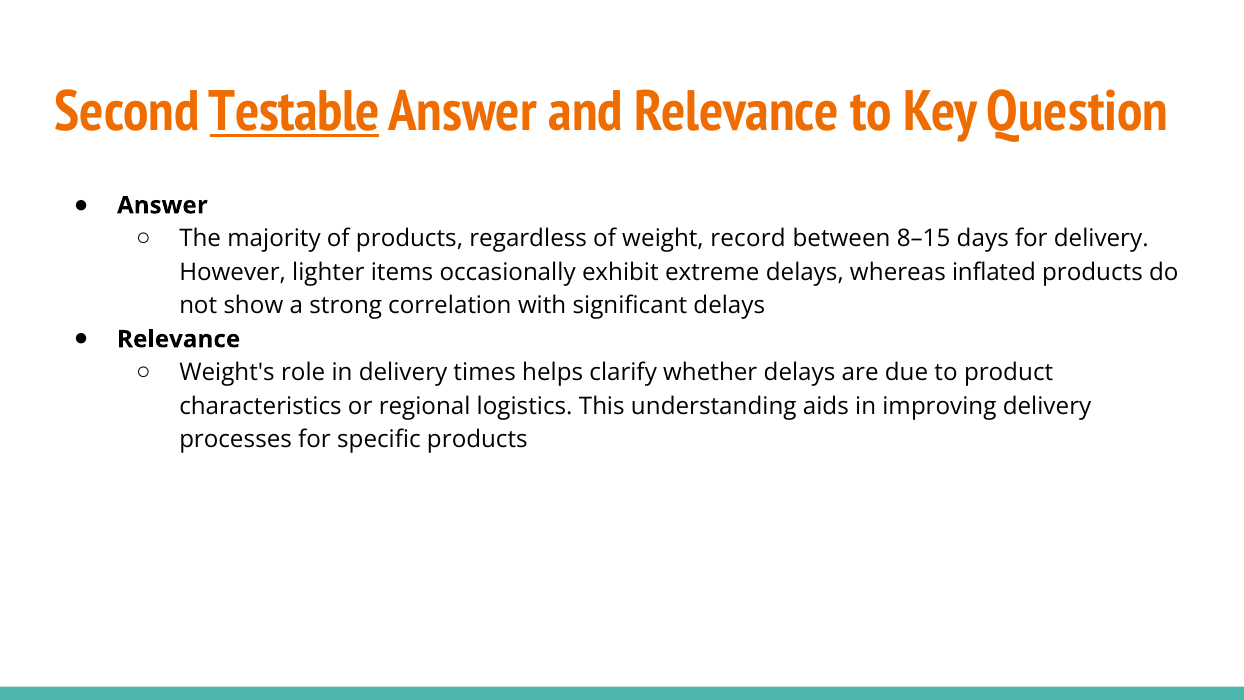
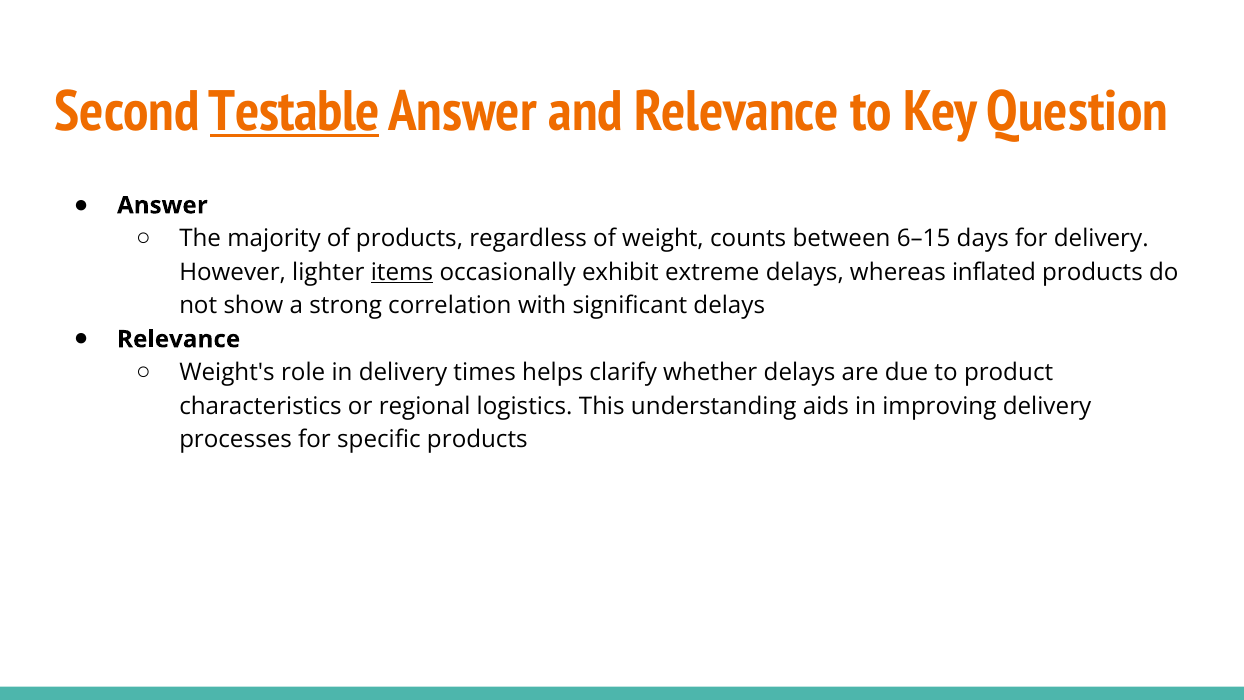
record: record -> counts (748, 239)
8–15: 8–15 -> 6–15 (924, 239)
items underline: none -> present (402, 272)
